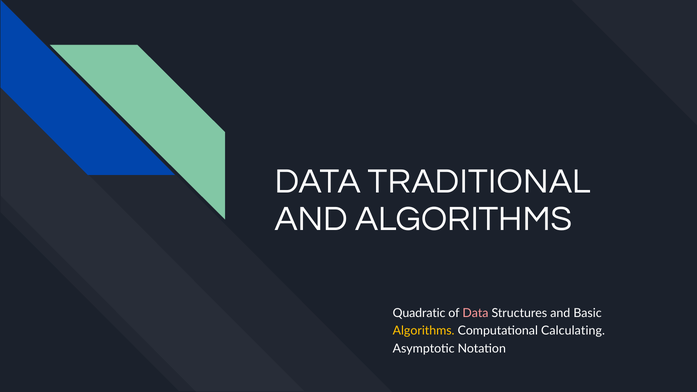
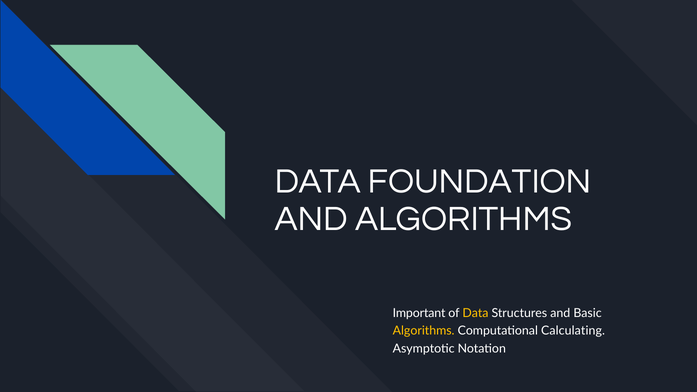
TRADITIONAL: TRADITIONAL -> FOUNDATION (480, 181)
Quadratic: Quadratic -> Important (419, 313)
Data colour: pink -> yellow (475, 313)
